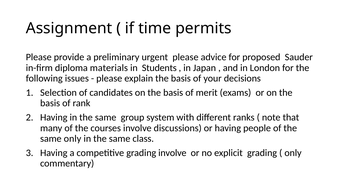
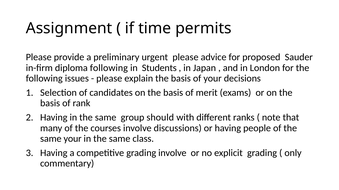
diploma materials: materials -> following (109, 68)
system: system -> should (160, 118)
same only: only -> your (73, 139)
